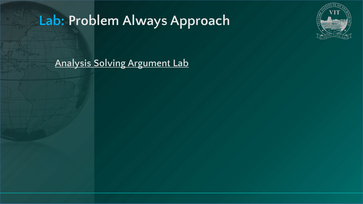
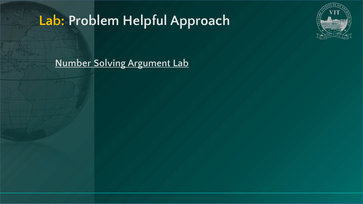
Lab colour: light blue -> yellow (52, 20)
Always: Always -> Helpful (145, 20)
Analysis: Analysis -> Number (73, 63)
